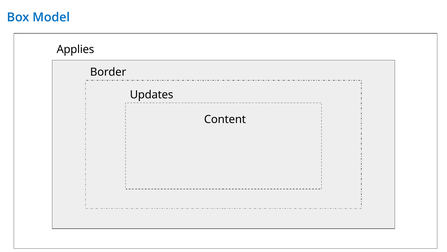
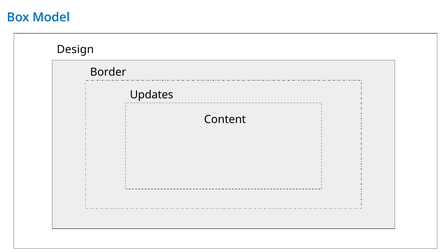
Applies: Applies -> Design (75, 50)
